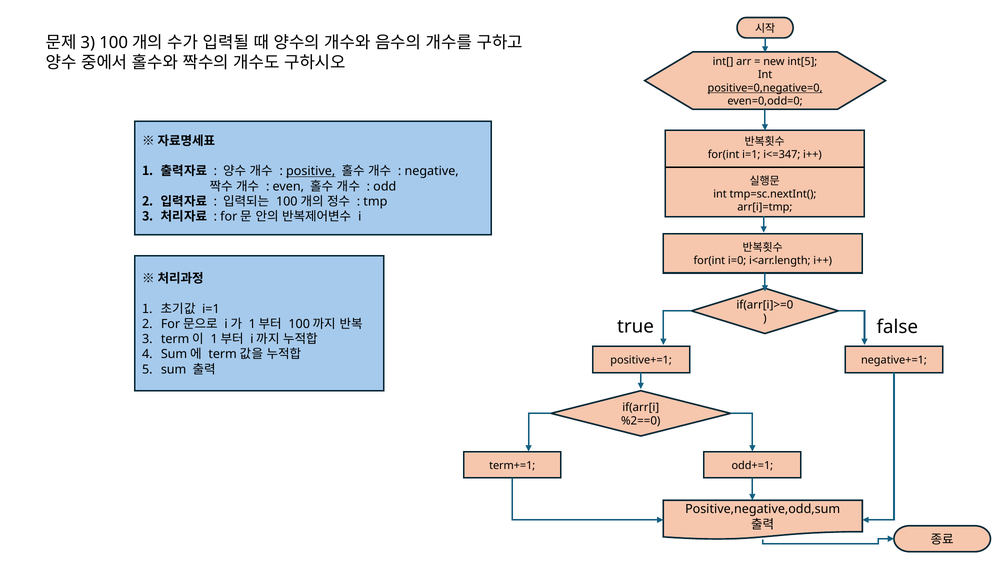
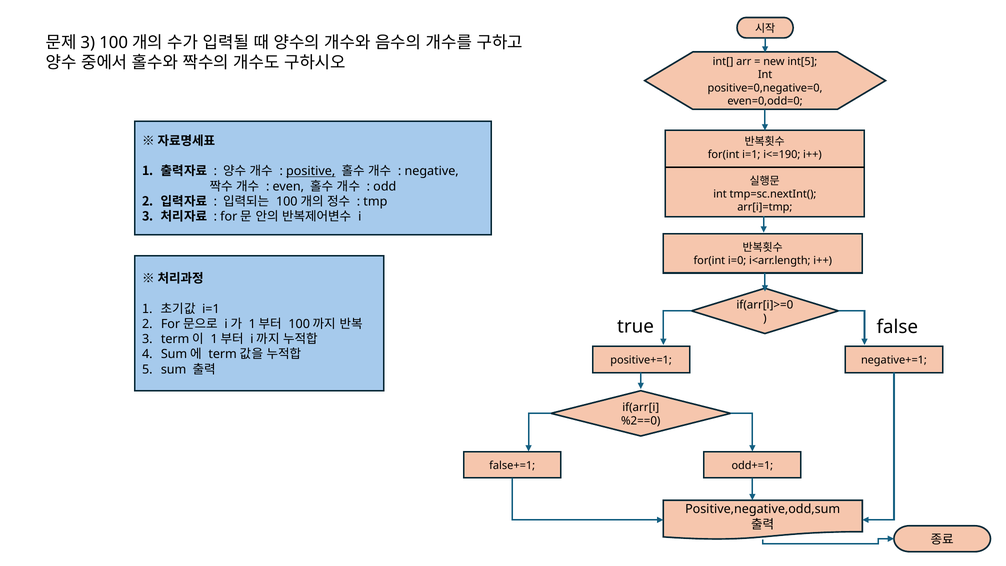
positive=0,negative=0 underline: present -> none (765, 88)
i<=347: i<=347 -> i<=190 (782, 155)
term+=1: term+=1 -> false+=1 (512, 465)
